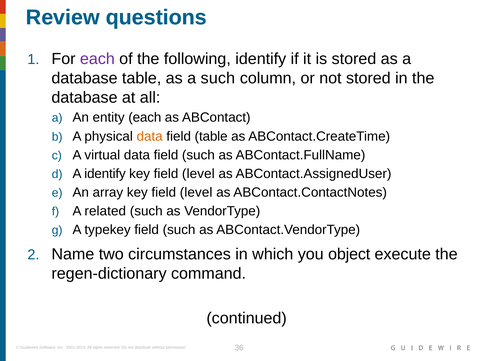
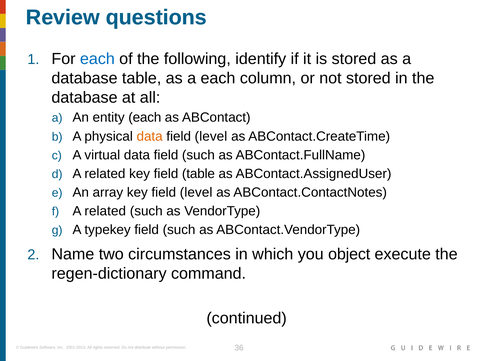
each colour: purple -> blue (97, 59)
a such: such -> each (218, 78)
table: table -> level (211, 136)
identify: identify -> related (105, 174)
level: level -> table (198, 174)
